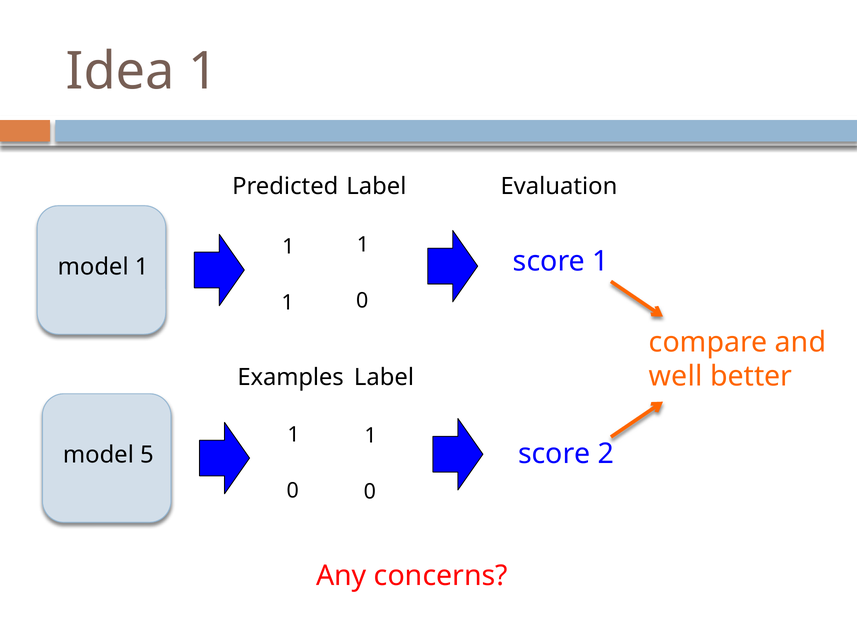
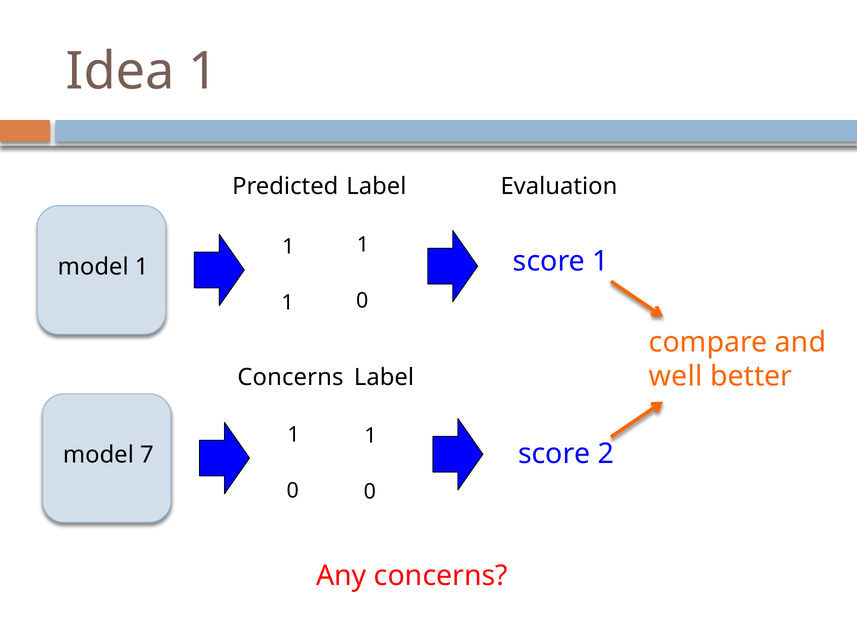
Examples: Examples -> Concerns (290, 377)
5: 5 -> 7 (147, 455)
